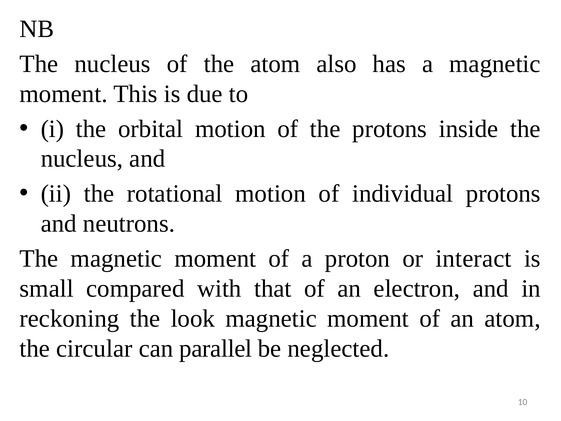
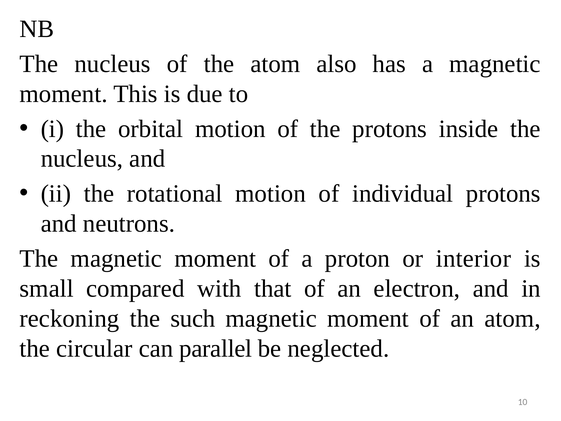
interact: interact -> interior (473, 258)
look: look -> such (193, 318)
